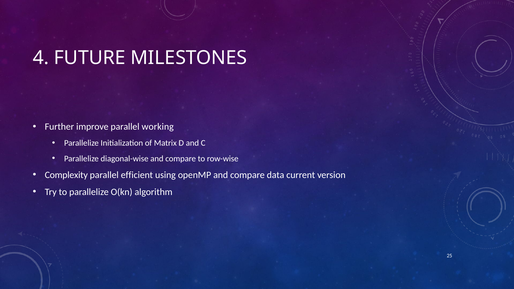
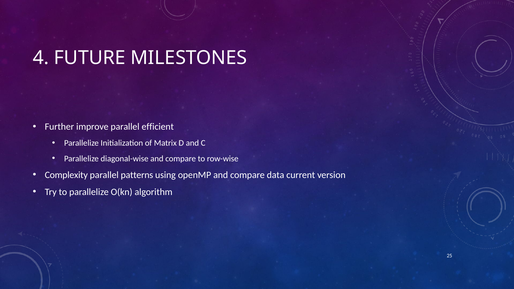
working: working -> efficient (158, 127)
efficient: efficient -> patterns (137, 175)
